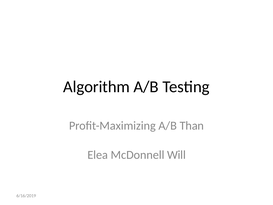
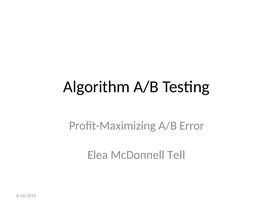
Than: Than -> Error (192, 126)
Will: Will -> Tell (176, 155)
